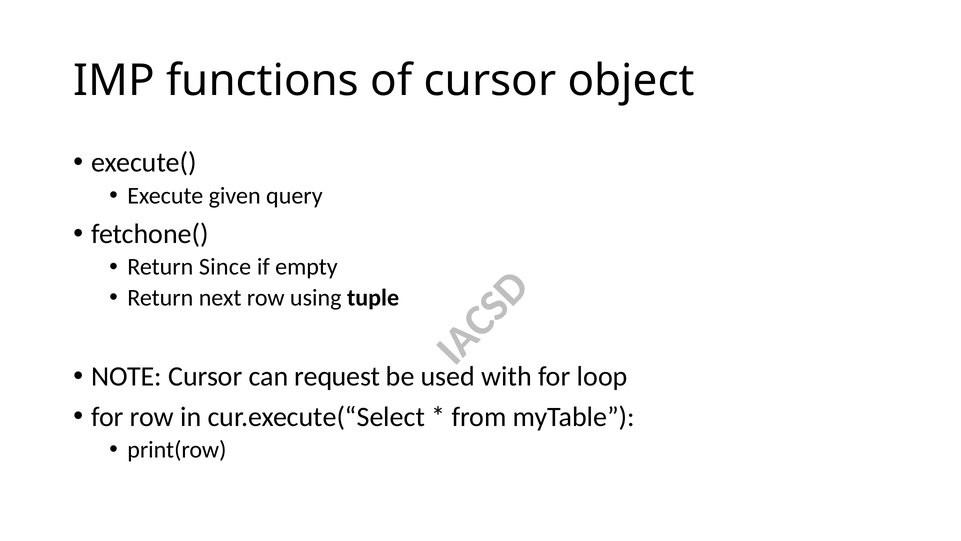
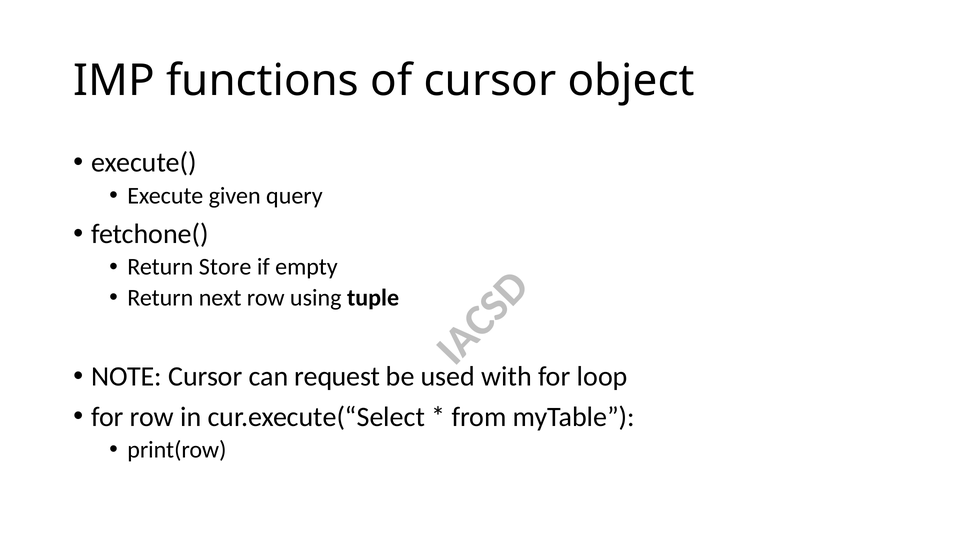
Since: Since -> Store (225, 267)
